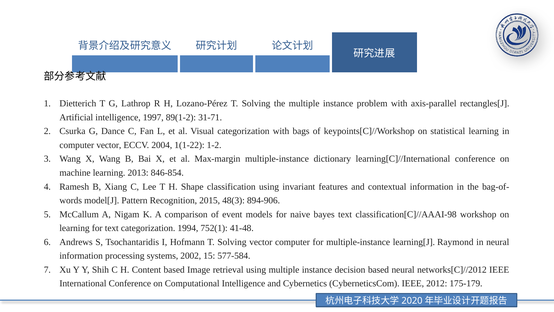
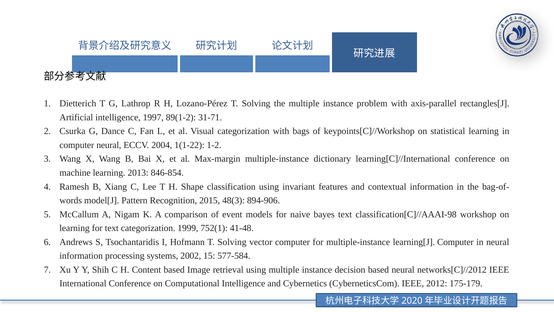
computer vector: vector -> neural (109, 145)
1994: 1994 -> 1999 (188, 228)
learning[J Raymond: Raymond -> Computer (455, 242)
